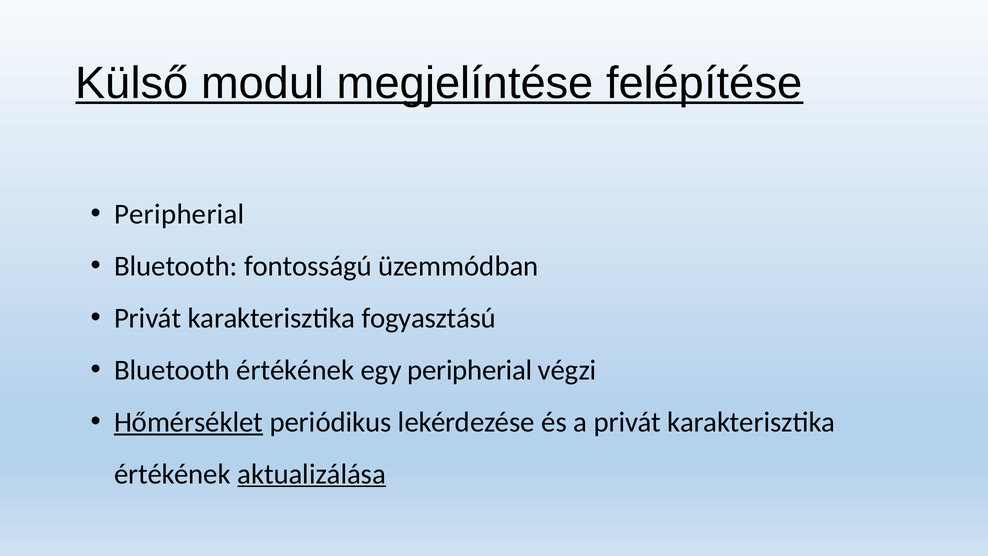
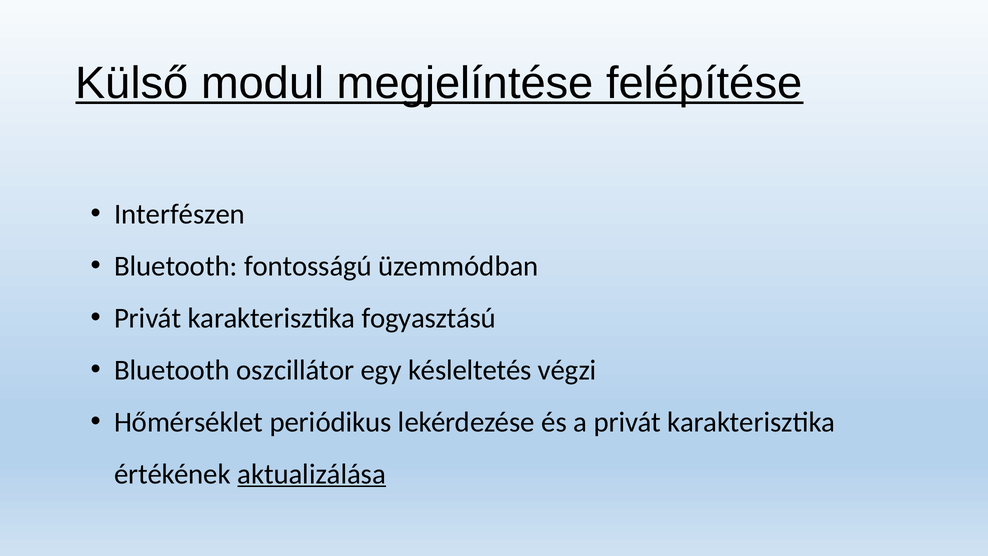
Peripherial: Peripherial -> Interfészen (179, 214)
Bluetooth értékének: értékének -> oszcillátor (295, 370)
egy peripherial: peripherial -> késleltetés (470, 370)
Hőmérséklet underline: present -> none (189, 422)
